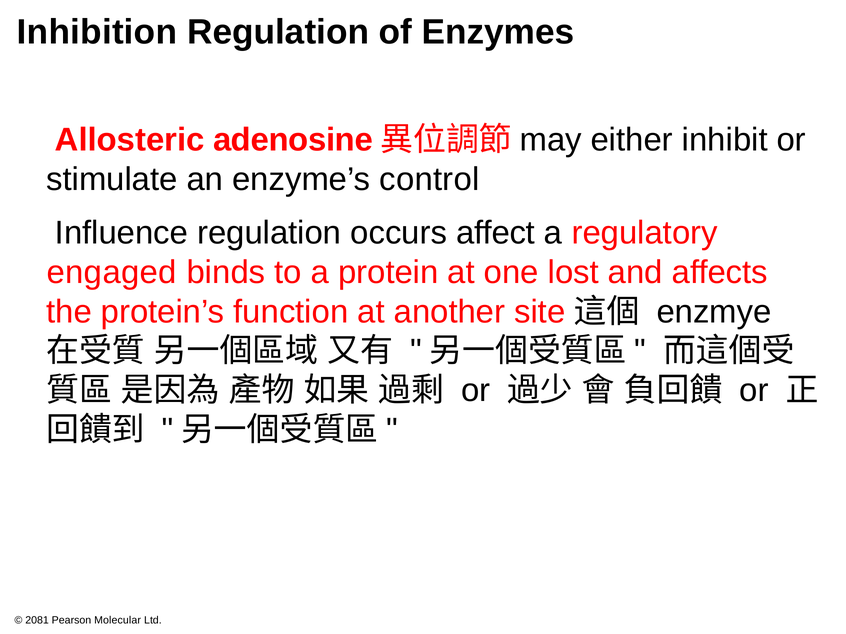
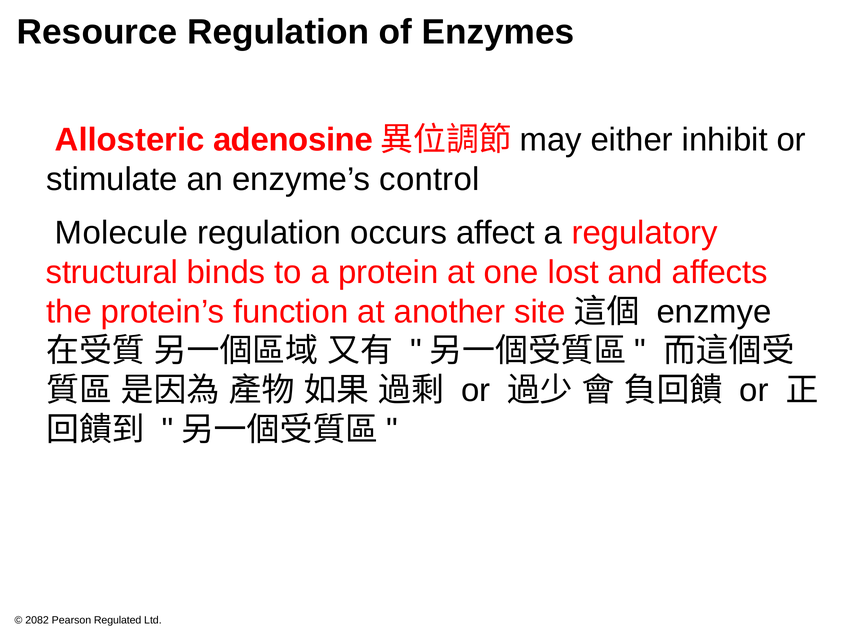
Inhibition: Inhibition -> Resource (97, 32)
Influence: Influence -> Molecule (121, 233)
engaged: engaged -> structural (112, 272)
2081: 2081 -> 2082 (37, 621)
Molecular: Molecular -> Regulated (118, 621)
